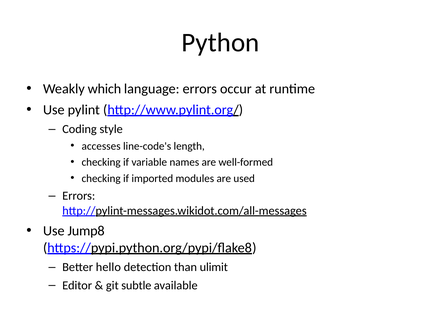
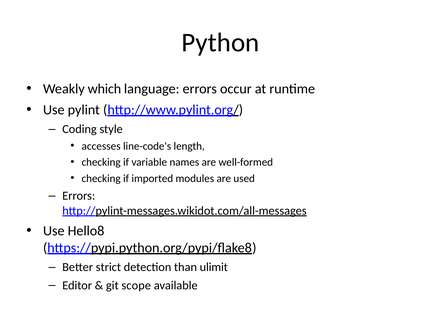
Jump8: Jump8 -> Hello8 (86, 231)
hello: hello -> strict (108, 267)
subtle: subtle -> scope (136, 285)
